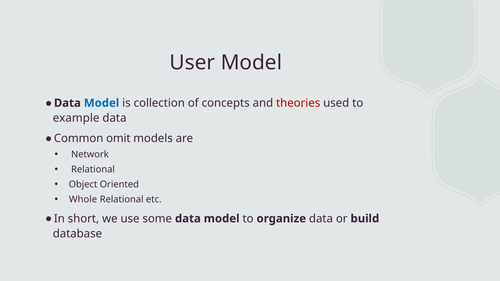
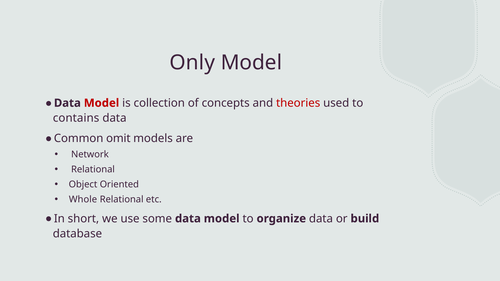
User: User -> Only (192, 63)
Model colour: blue -> red (102, 103)
example: example -> contains (76, 118)
